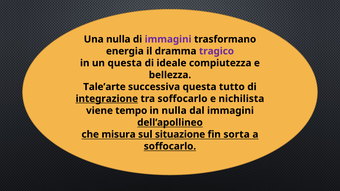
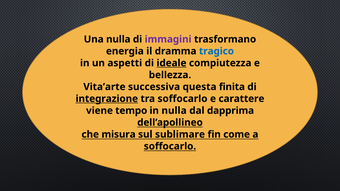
tragico colour: purple -> blue (216, 51)
un questa: questa -> aspetti (125, 63)
ideale underline: none -> present (171, 63)
Tale’arte: Tale’arte -> Vita’arte (104, 87)
tutto: tutto -> finita (232, 87)
nichilista: nichilista -> carattere (241, 99)
dal immagini: immagini -> dapprima (231, 111)
situazione: situazione -> sublimare (180, 135)
sorta: sorta -> come (237, 135)
